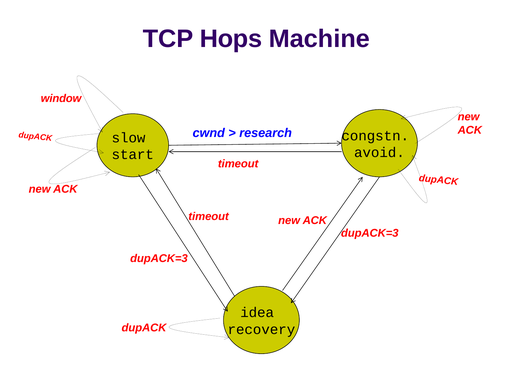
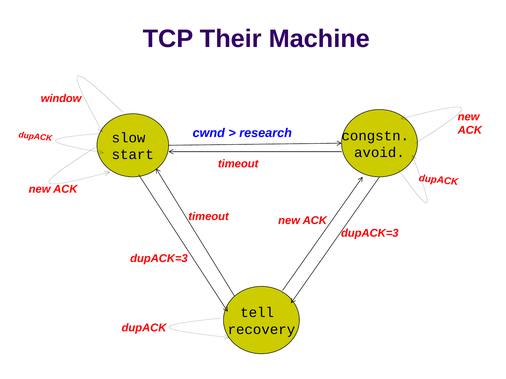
Hops: Hops -> Their (231, 39)
idea: idea -> tell (257, 313)
